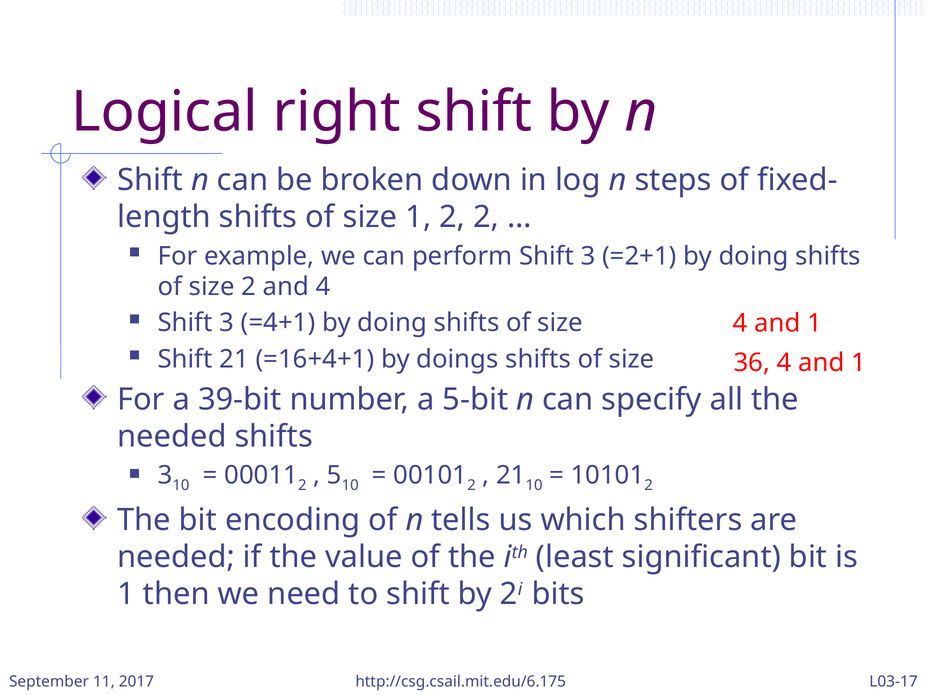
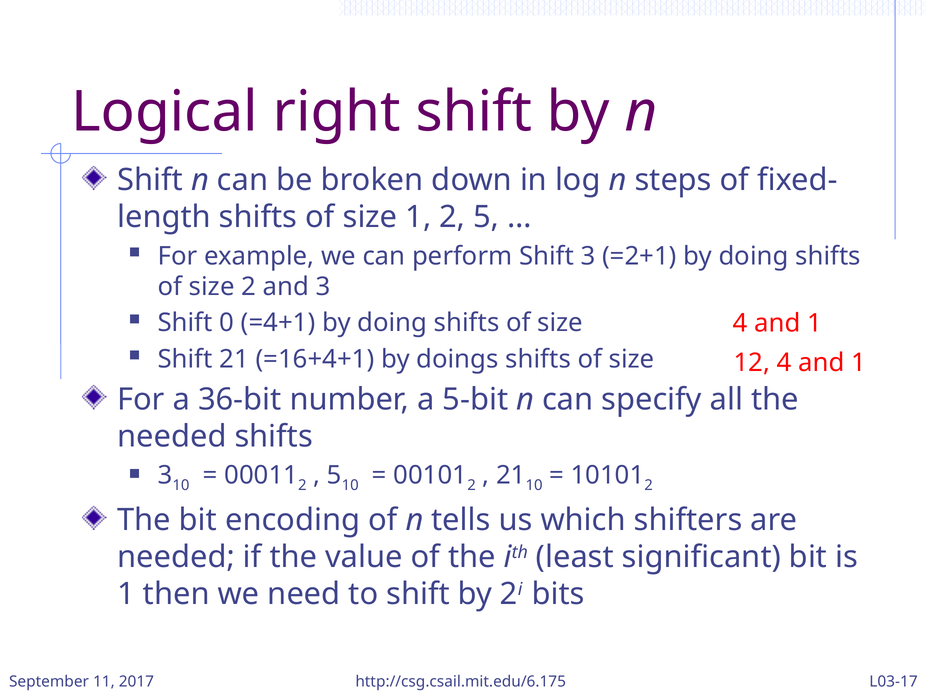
2 2: 2 -> 5 (486, 217)
and 4: 4 -> 3 (323, 287)
3: 3 -> 0 (227, 323)
36: 36 -> 12 (752, 363)
39-bit: 39-bit -> 36-bit (240, 400)
